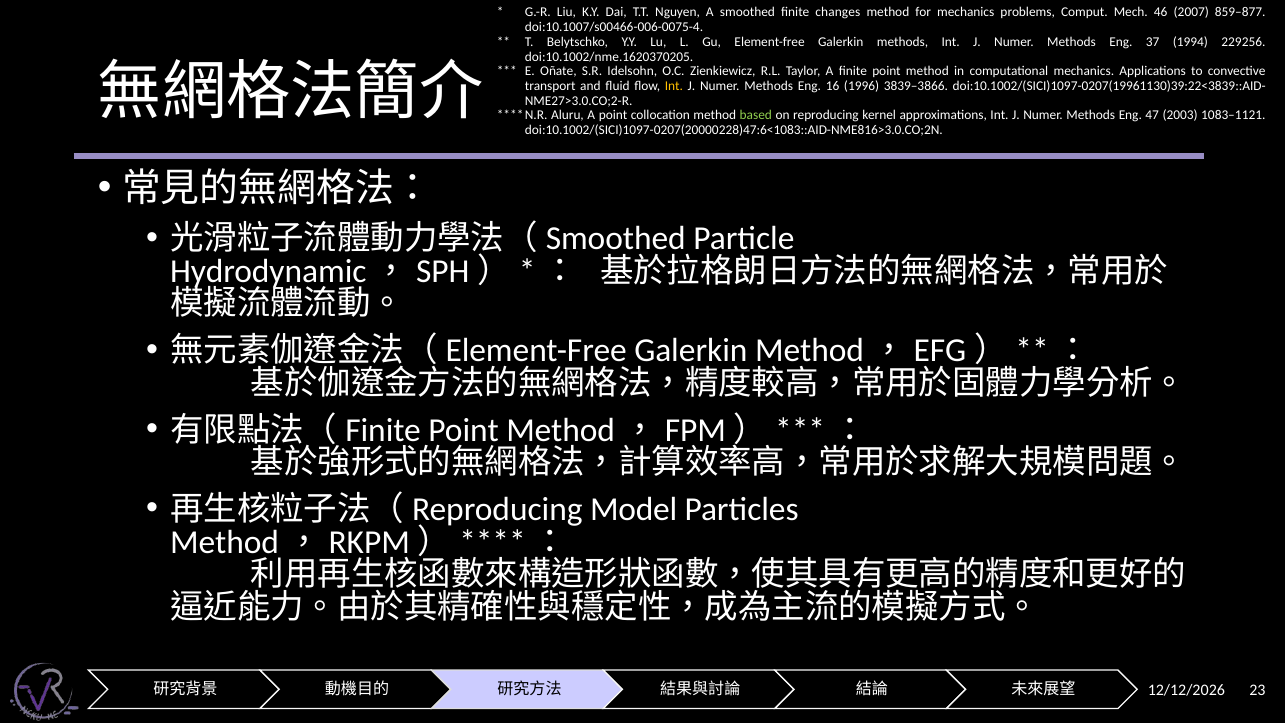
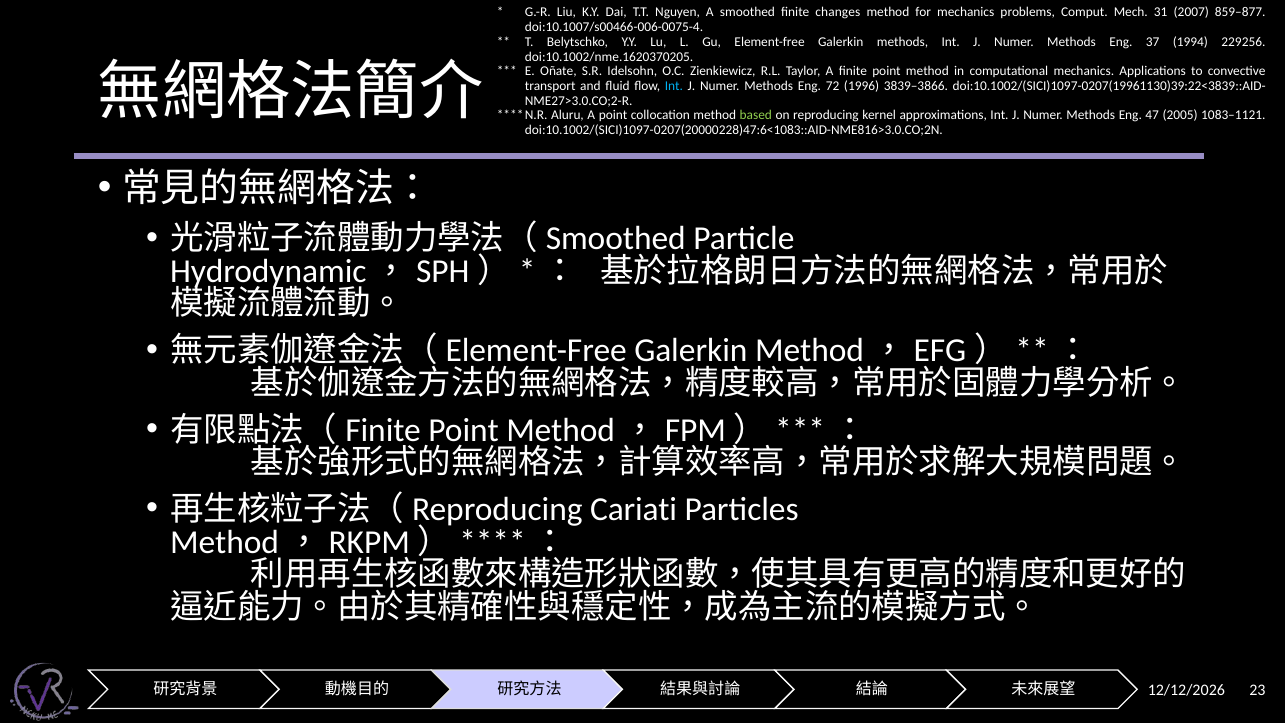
46: 46 -> 31 (1161, 12)
Int colour: yellow -> light blue (674, 86)
16: 16 -> 72 (833, 86)
2003: 2003 -> 2005 (1180, 116)
Model: Model -> Cariati (634, 510)
